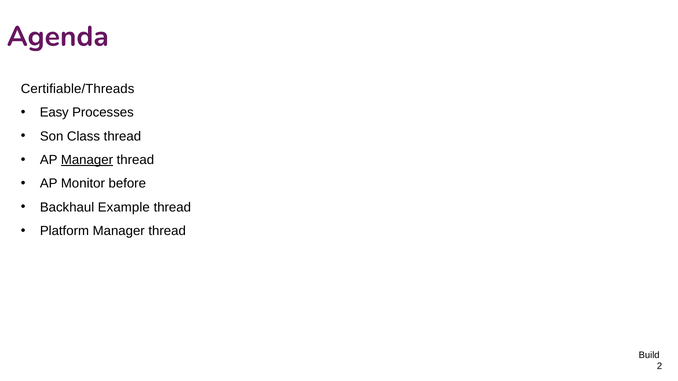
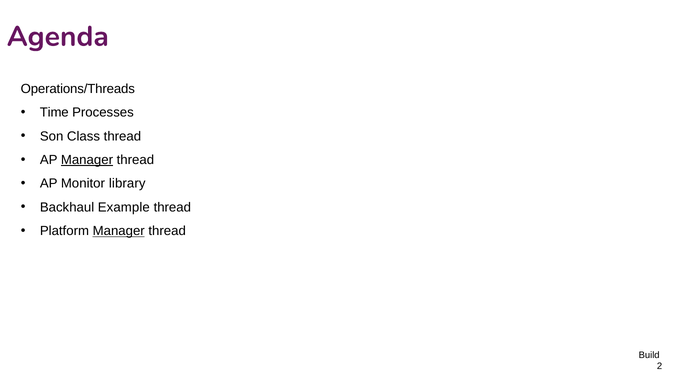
Certifiable/Threads: Certifiable/Threads -> Operations/Threads (78, 89)
Easy: Easy -> Time (54, 113)
before: before -> library (127, 184)
Manager underline: none -> present (119, 231)
